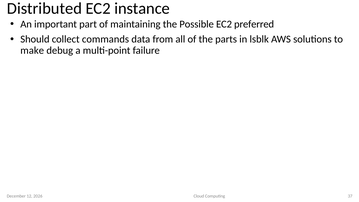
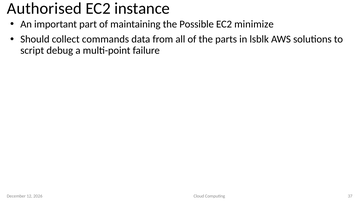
Distributed: Distributed -> Authorised (44, 8)
preferred: preferred -> minimize (254, 24)
make: make -> script (32, 51)
